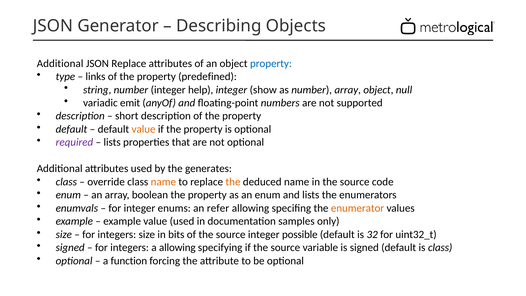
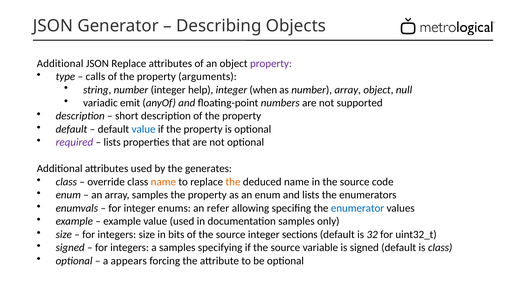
property colour: blue -> purple (271, 63)
links: links -> calls (95, 77)
predefined: predefined -> arguments (207, 77)
show: show -> when (263, 90)
value colour: orange -> blue (144, 129)
array boolean: boolean -> samples (150, 195)
enumerator colour: orange -> blue (358, 208)
possible: possible -> sections (300, 234)
a allowing: allowing -> samples (177, 248)
function: function -> appears (129, 261)
